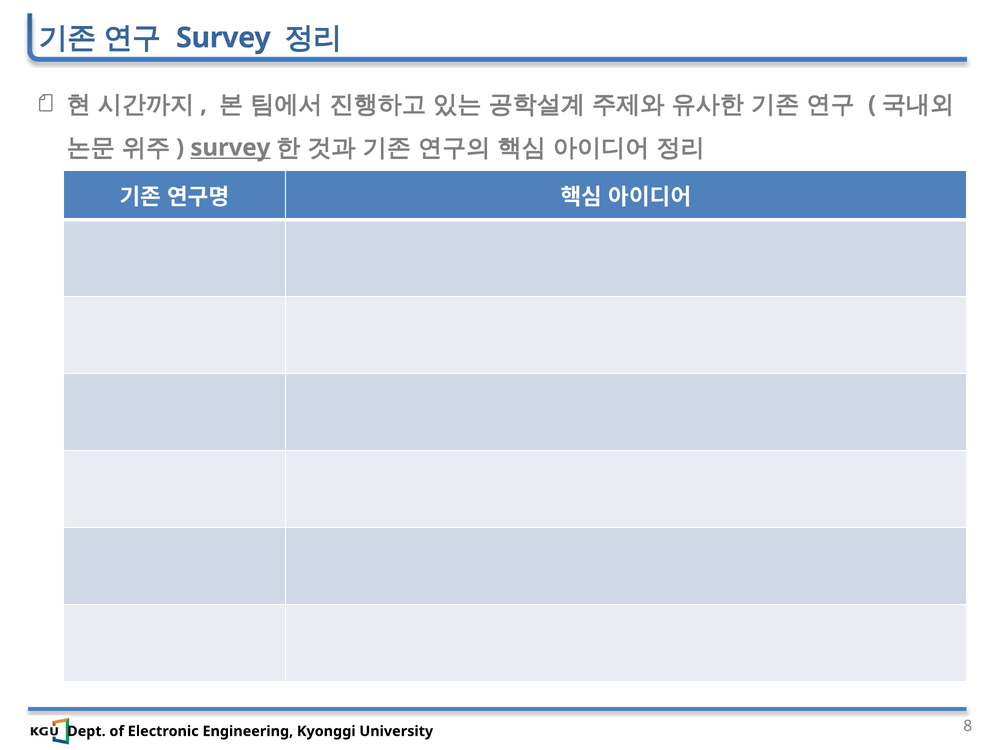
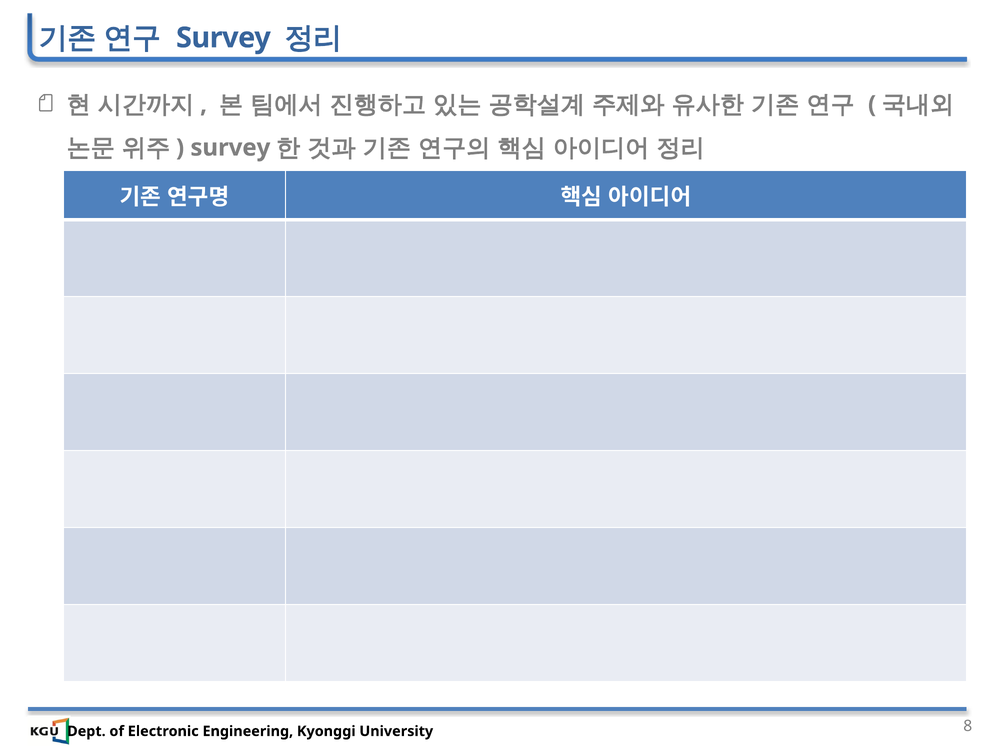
survey underline: present -> none (230, 148)
